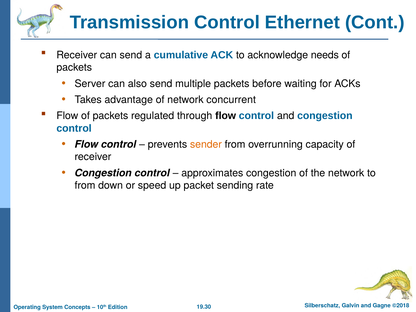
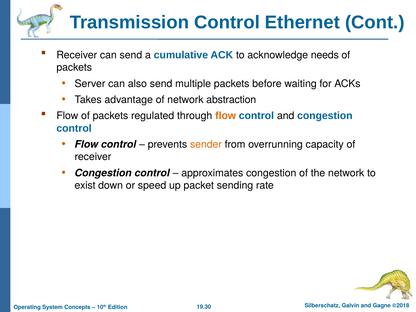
concurrent: concurrent -> abstraction (231, 100)
flow colour: black -> orange (226, 116)
from: from -> exist (85, 185)
